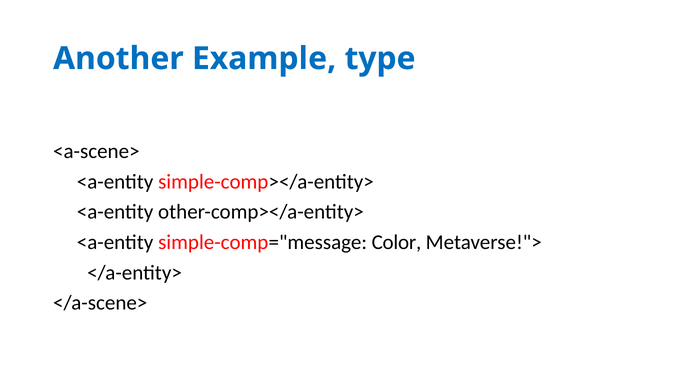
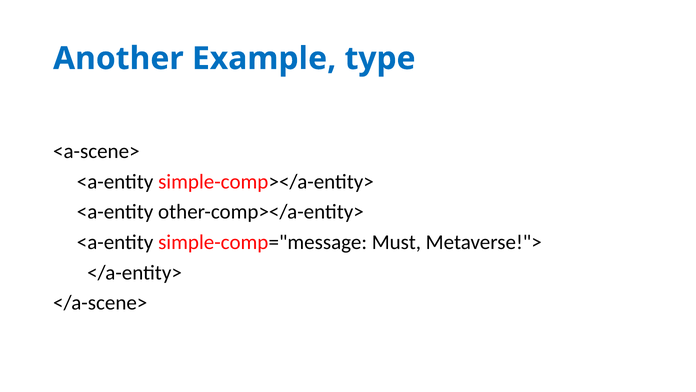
Color: Color -> Must (396, 242)
